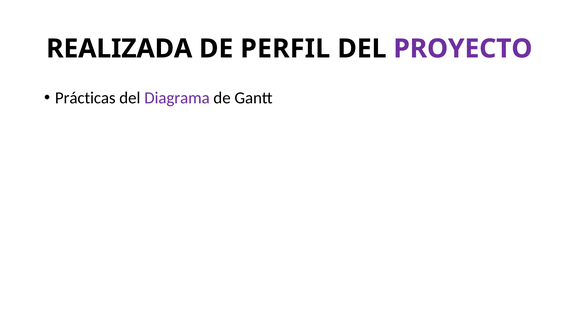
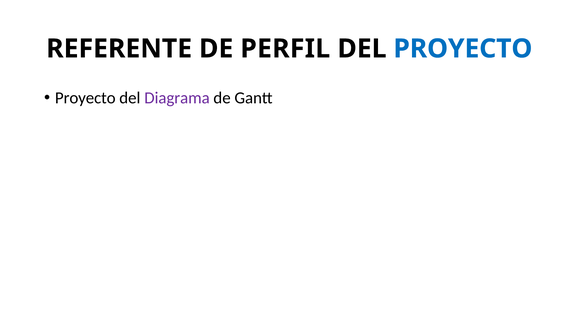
REALIZADA: REALIZADA -> REFERENTE (119, 49)
PROYECTO colour: purple -> blue (463, 49)
Prácticas: Prácticas -> Proyecto (85, 98)
